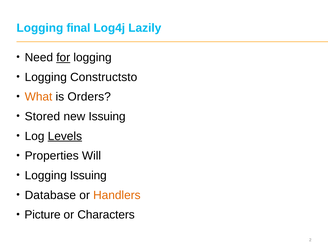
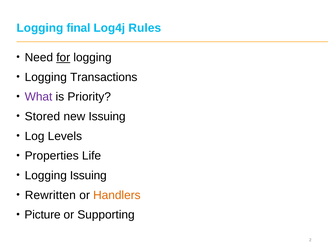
Lazily: Lazily -> Rules (145, 28)
Constructsto: Constructsto -> Transactions (104, 77)
What colour: orange -> purple (39, 97)
Orders: Orders -> Priority (89, 97)
Levels underline: present -> none (65, 136)
Will: Will -> Life (92, 156)
Database: Database -> Rewritten (50, 195)
Characters: Characters -> Supporting (106, 215)
